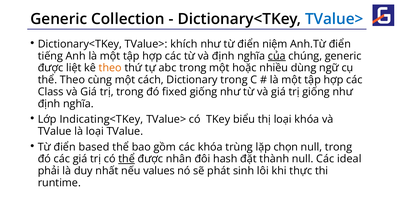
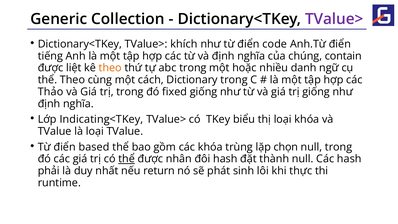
TValue> colour: blue -> purple (334, 19)
niệm: niệm -> code (275, 44)
của underline: present -> none (277, 56)
chúng generic: generic -> contain (343, 56)
dùng: dùng -> danh (304, 68)
Class: Class -> Thảo (51, 92)
Các ideal: ideal -> hash (349, 159)
values: values -> return (159, 171)
